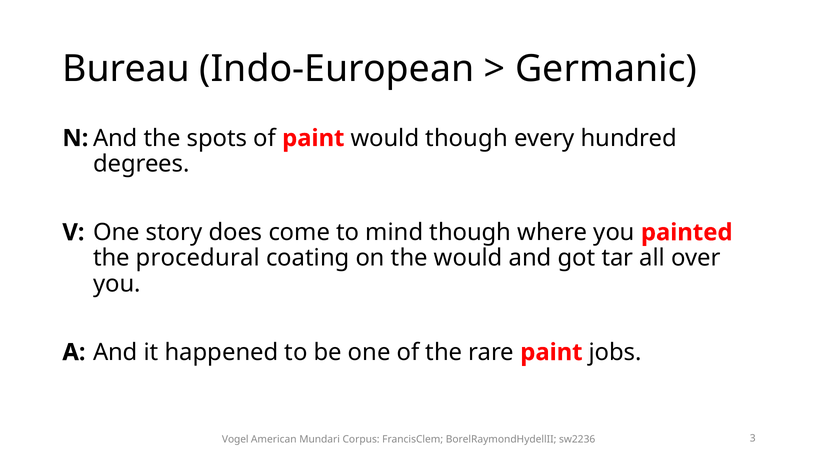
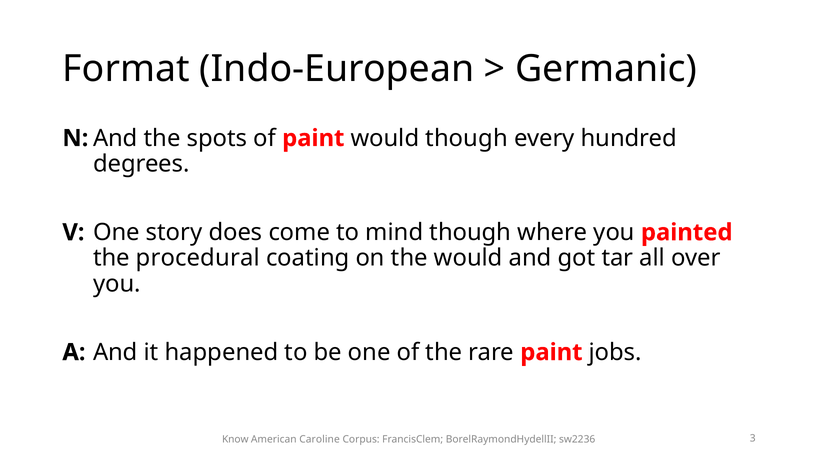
Bureau: Bureau -> Format (126, 69)
Vogel: Vogel -> Know (235, 439)
Mundari: Mundari -> Caroline (320, 439)
